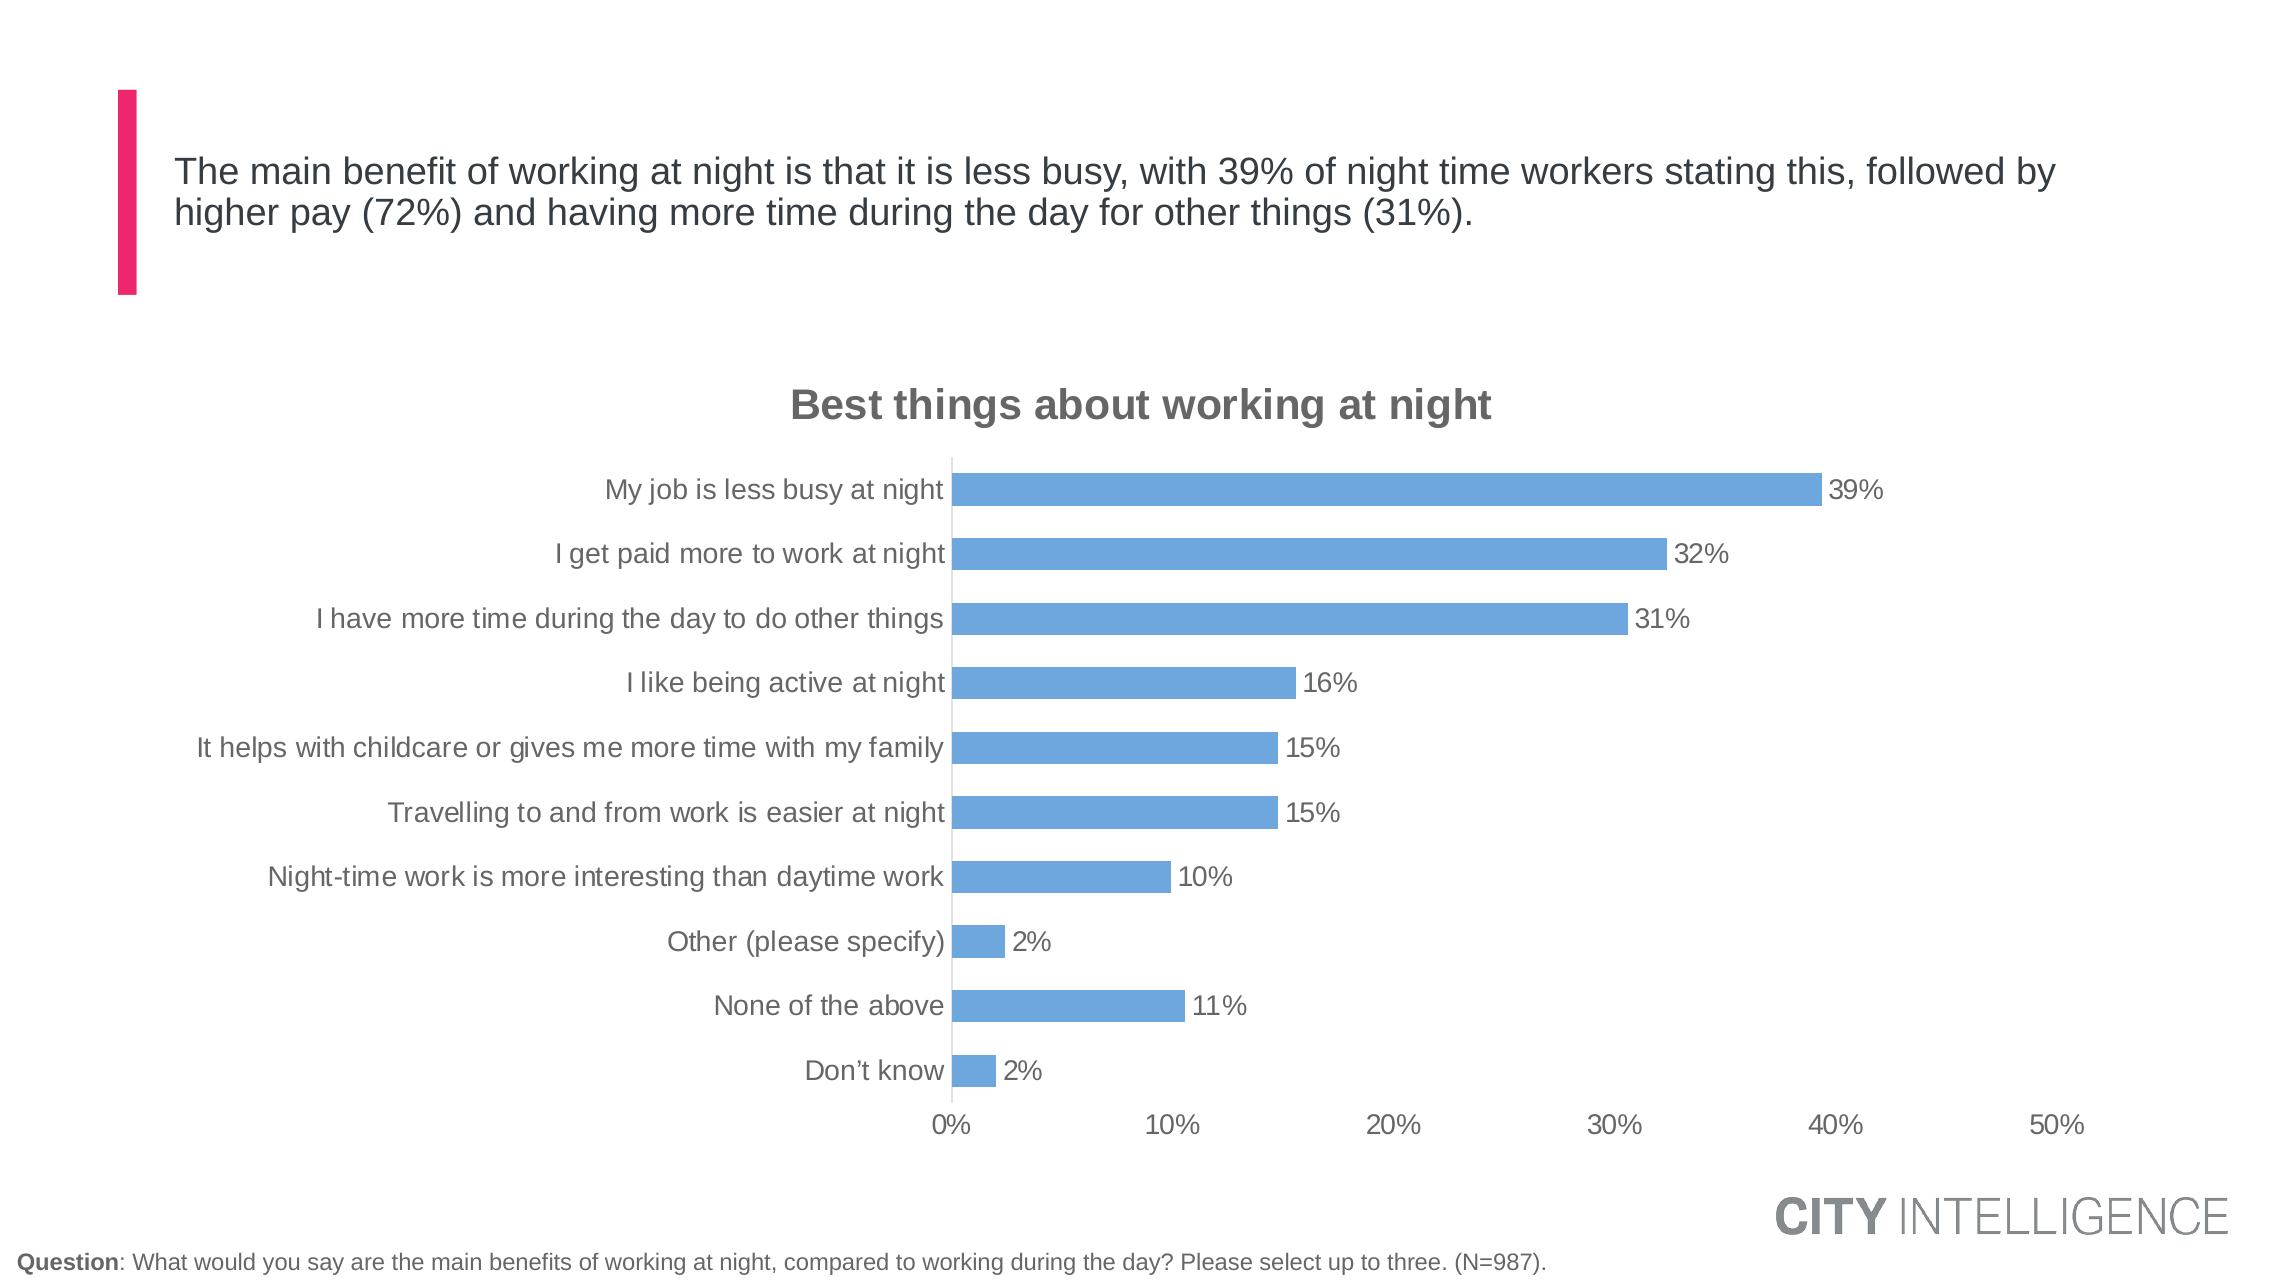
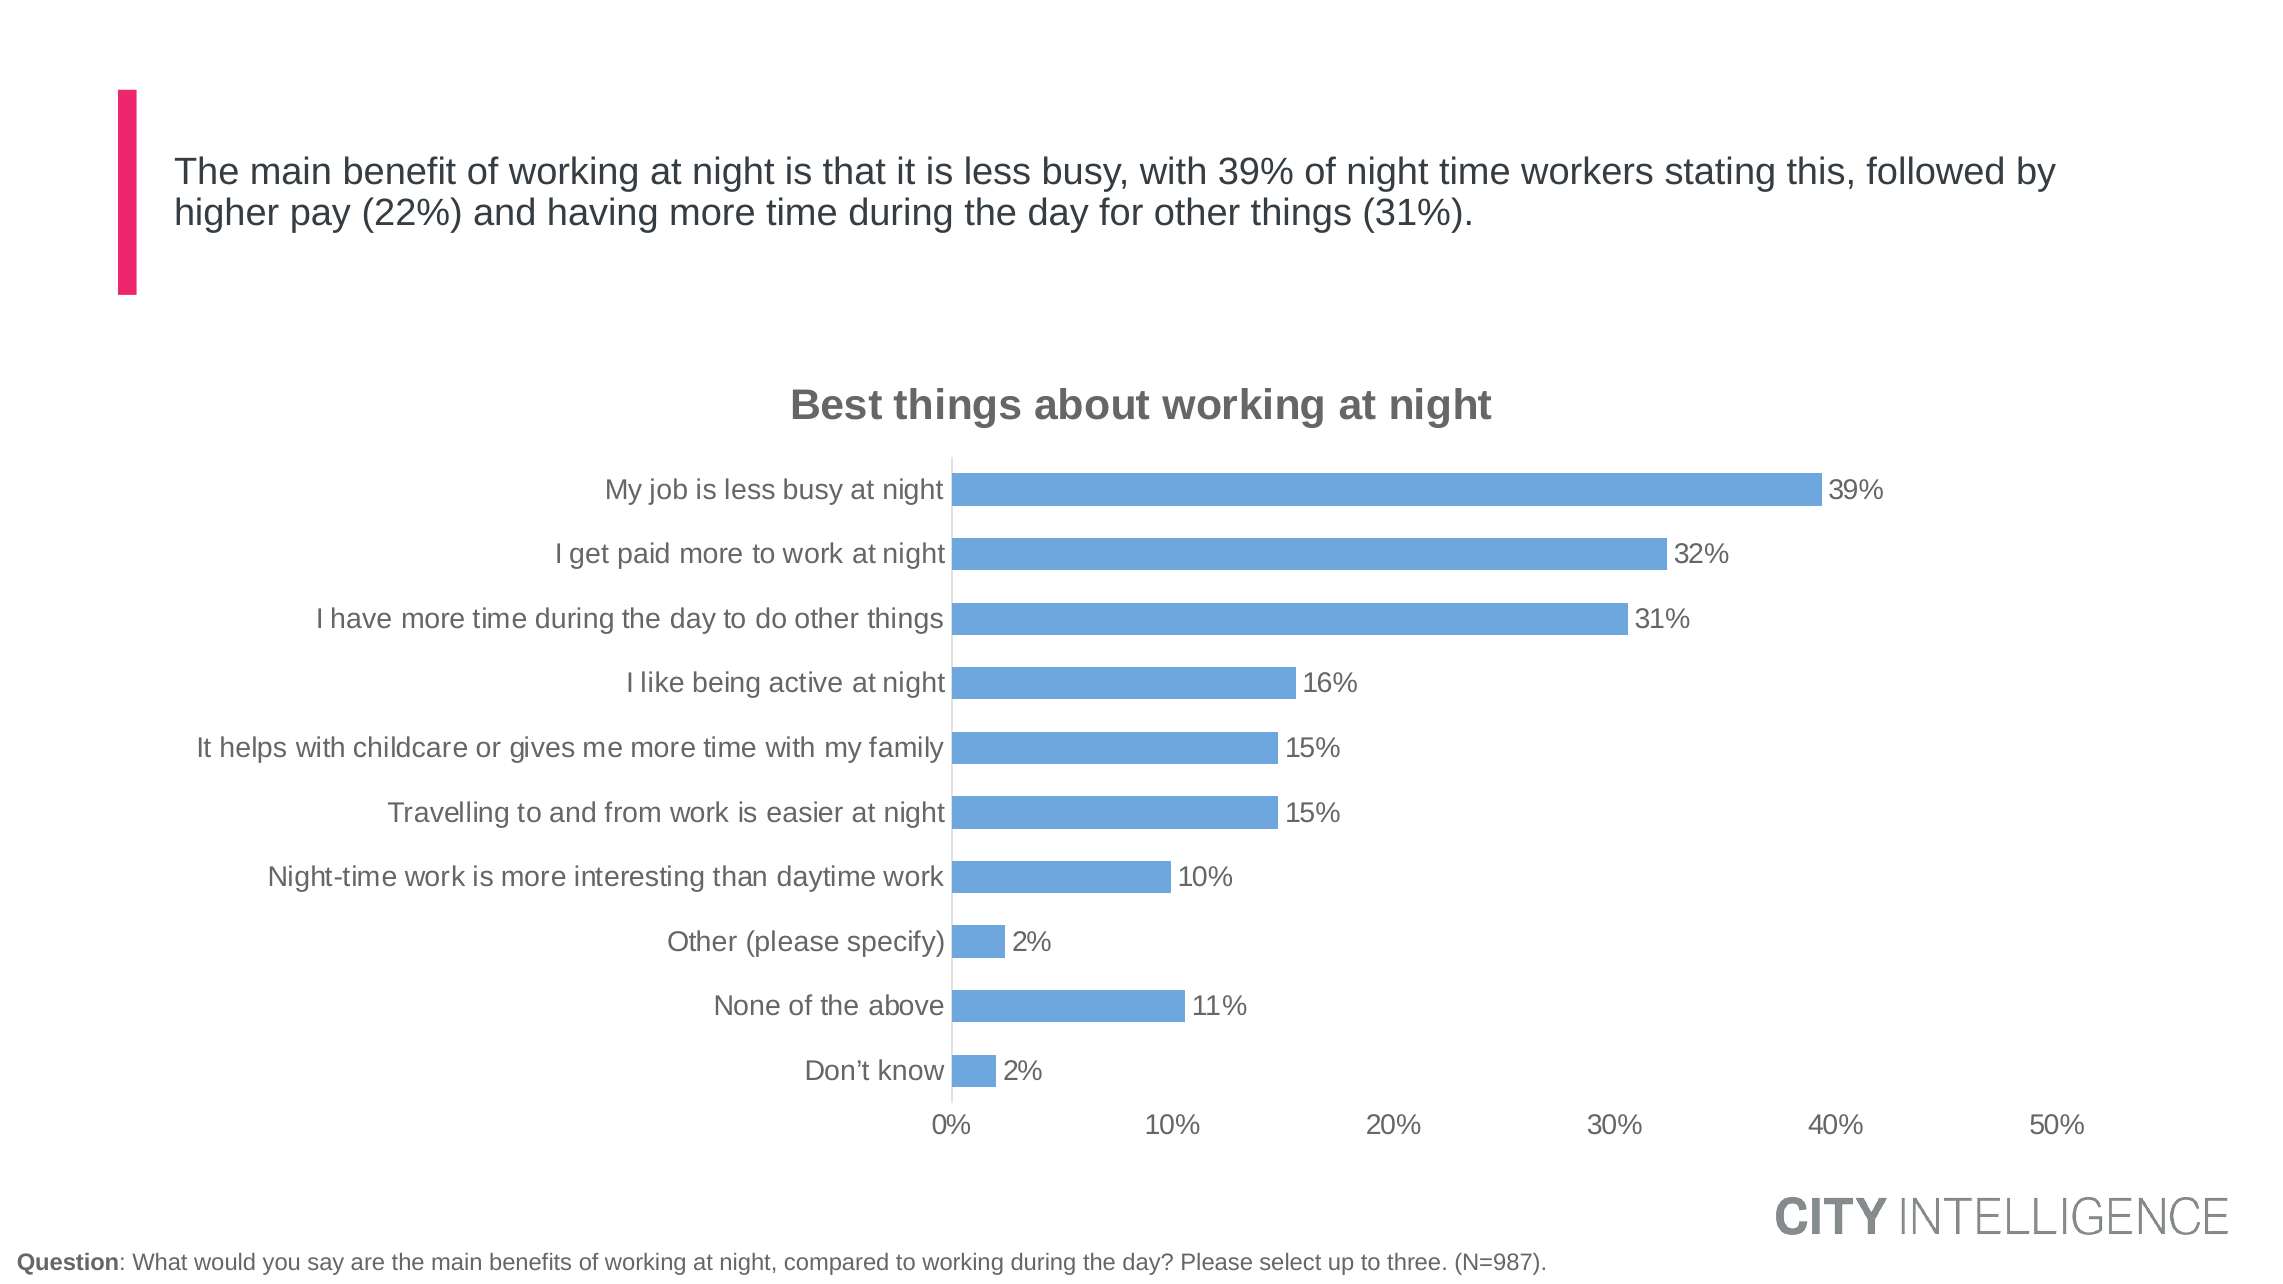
72%: 72% -> 22% (412, 213)
